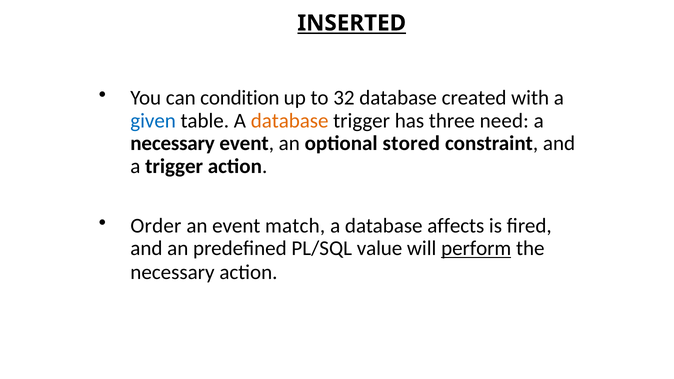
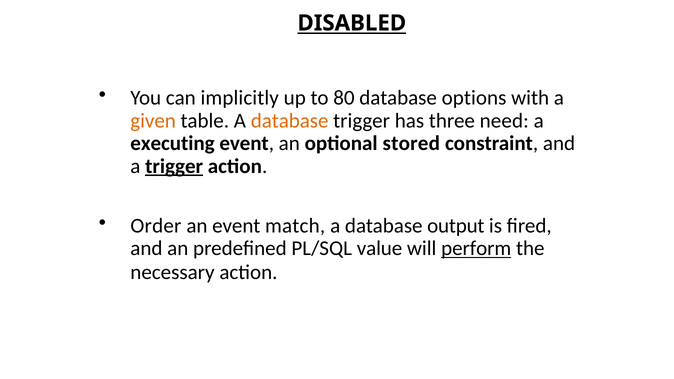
INSERTED: INSERTED -> DISABLED (352, 23)
condition: condition -> implicitly (240, 98)
32: 32 -> 80 (344, 98)
created: created -> options (474, 98)
given colour: blue -> orange (153, 121)
necessary: necessary -> executing (173, 144)
trigger underline: none -> present (174, 166)
affects: affects -> output (456, 226)
